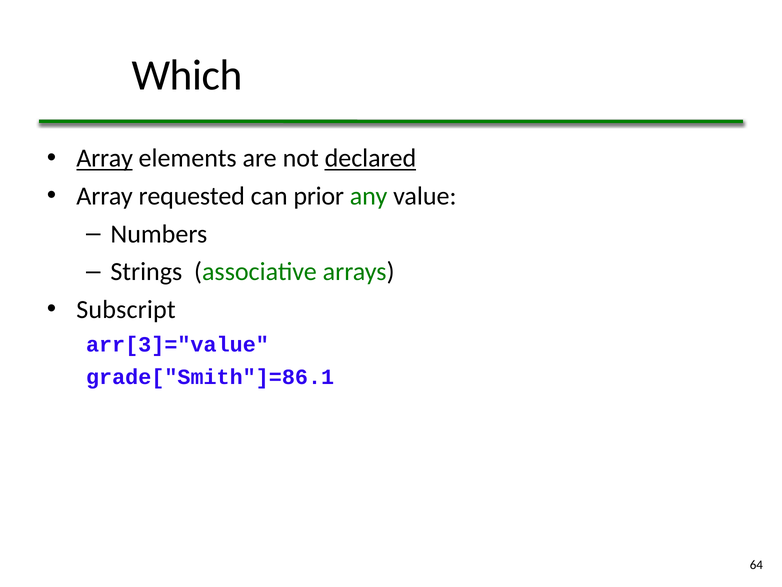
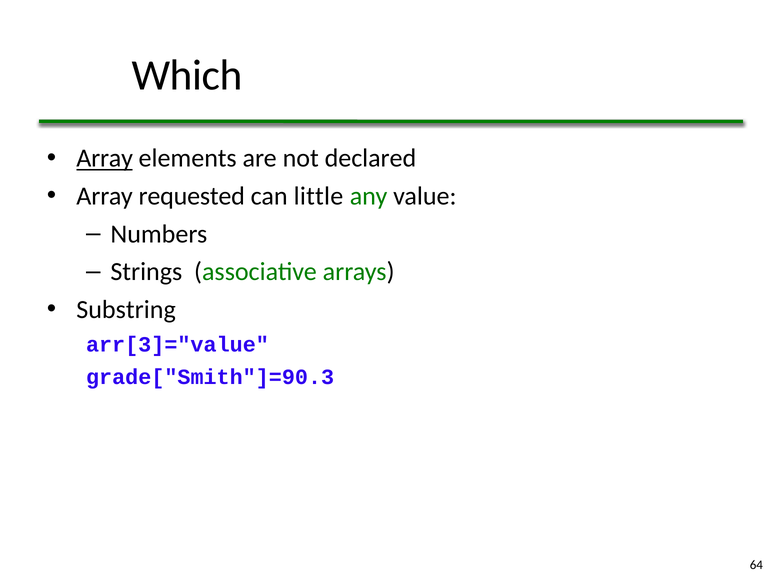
declared underline: present -> none (370, 158)
prior: prior -> little (318, 196)
Subscript: Subscript -> Substring (126, 309)
grade["Smith"]=86.1: grade["Smith"]=86.1 -> grade["Smith"]=90.3 (210, 377)
